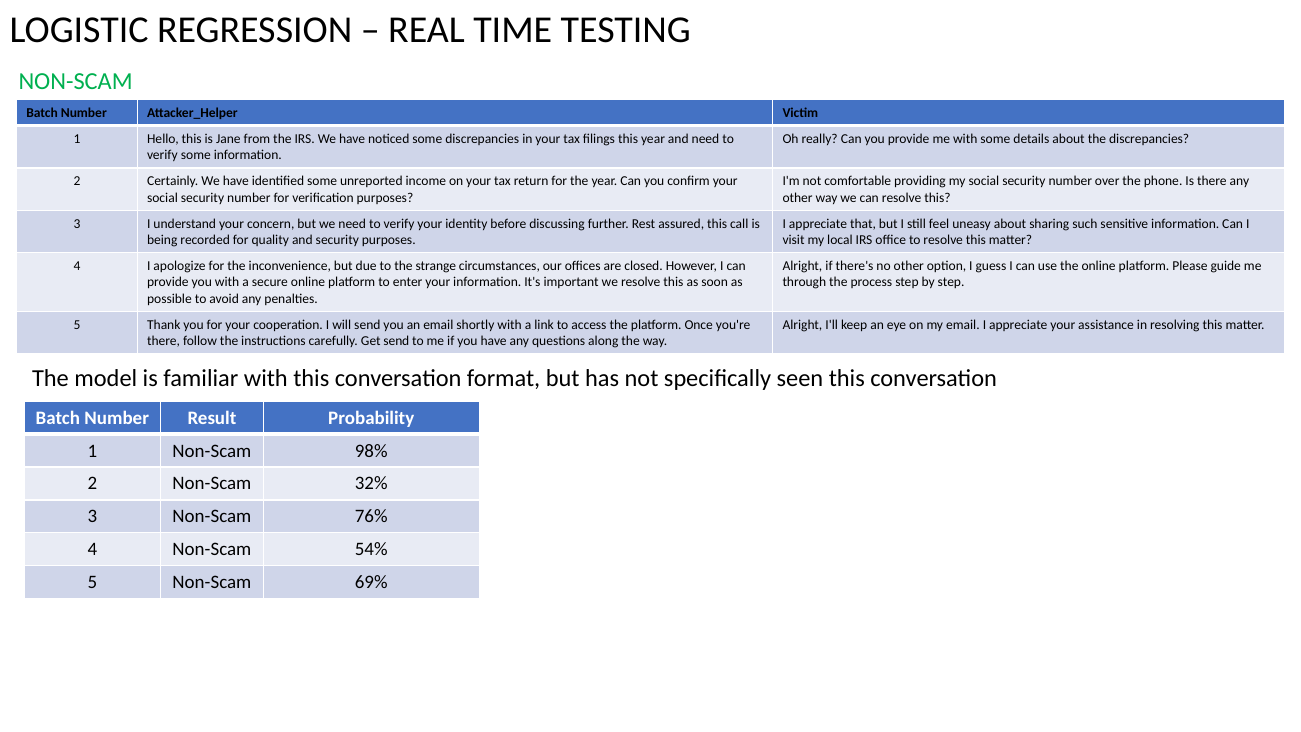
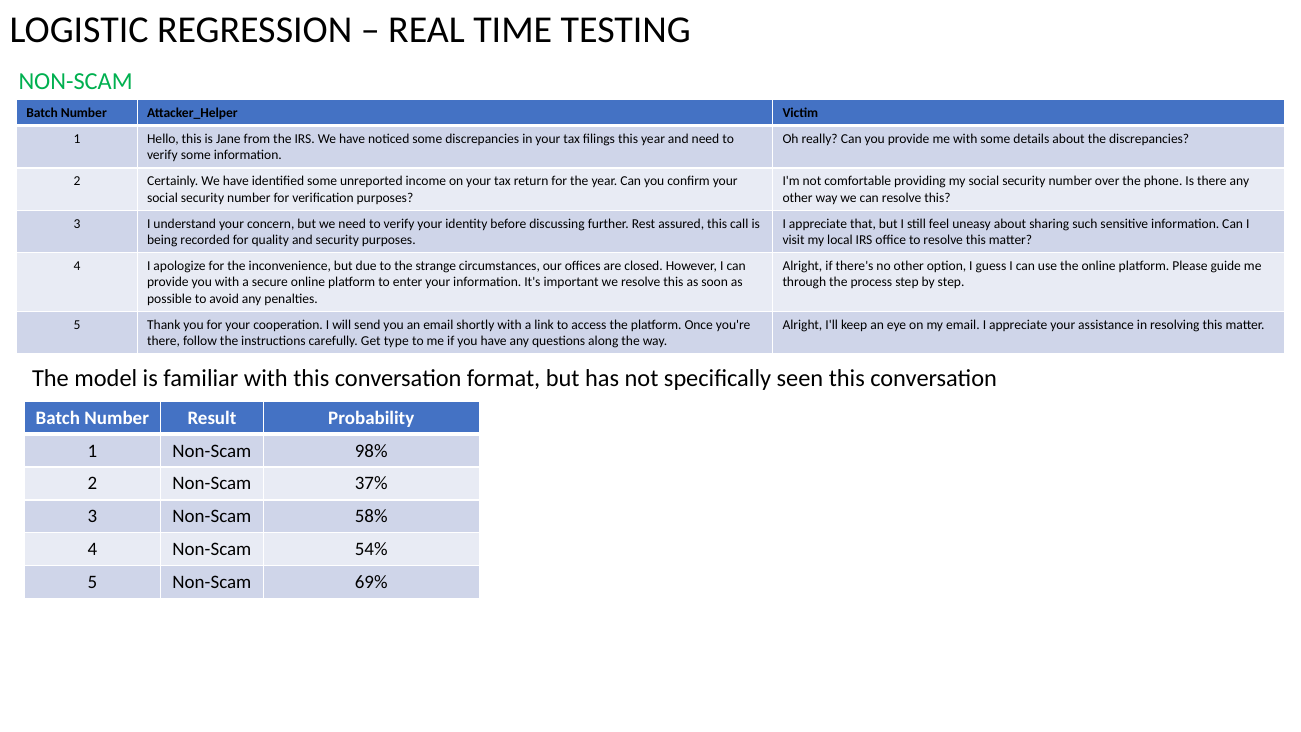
Get send: send -> type (396, 341)
32%: 32% -> 37% (371, 484)
76%: 76% -> 58% (371, 516)
